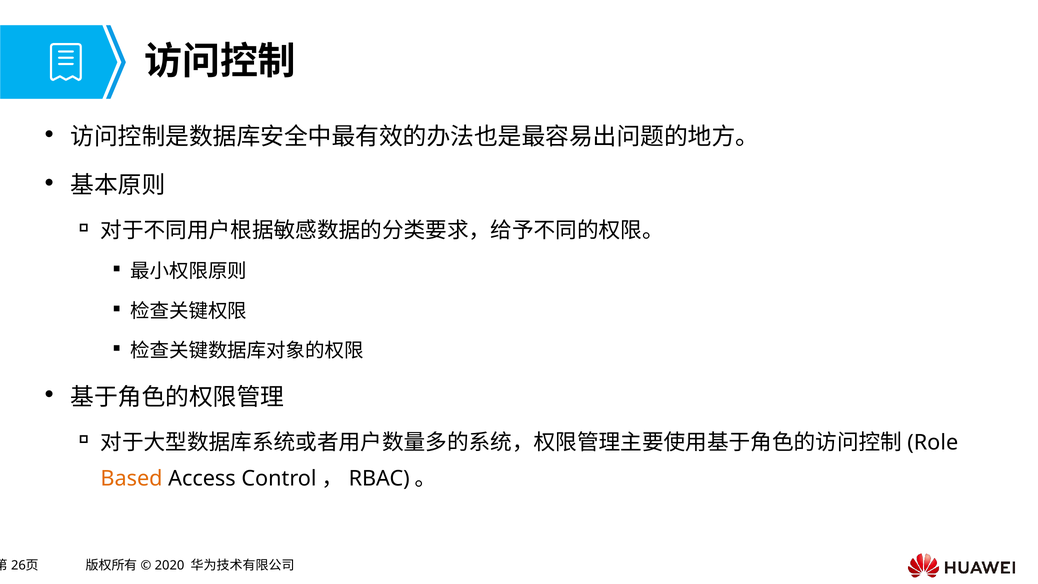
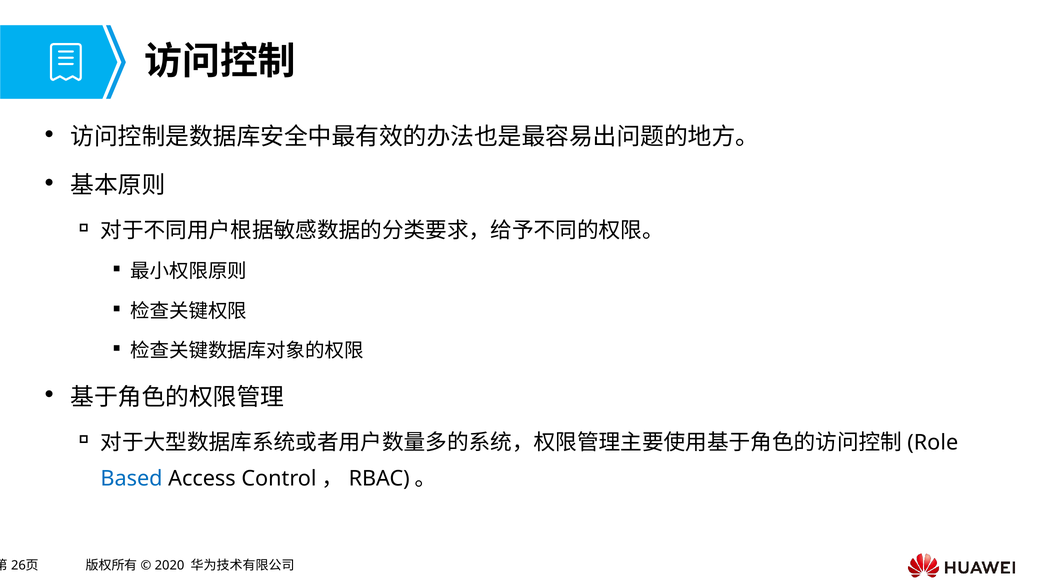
Based colour: orange -> blue (131, 479)
